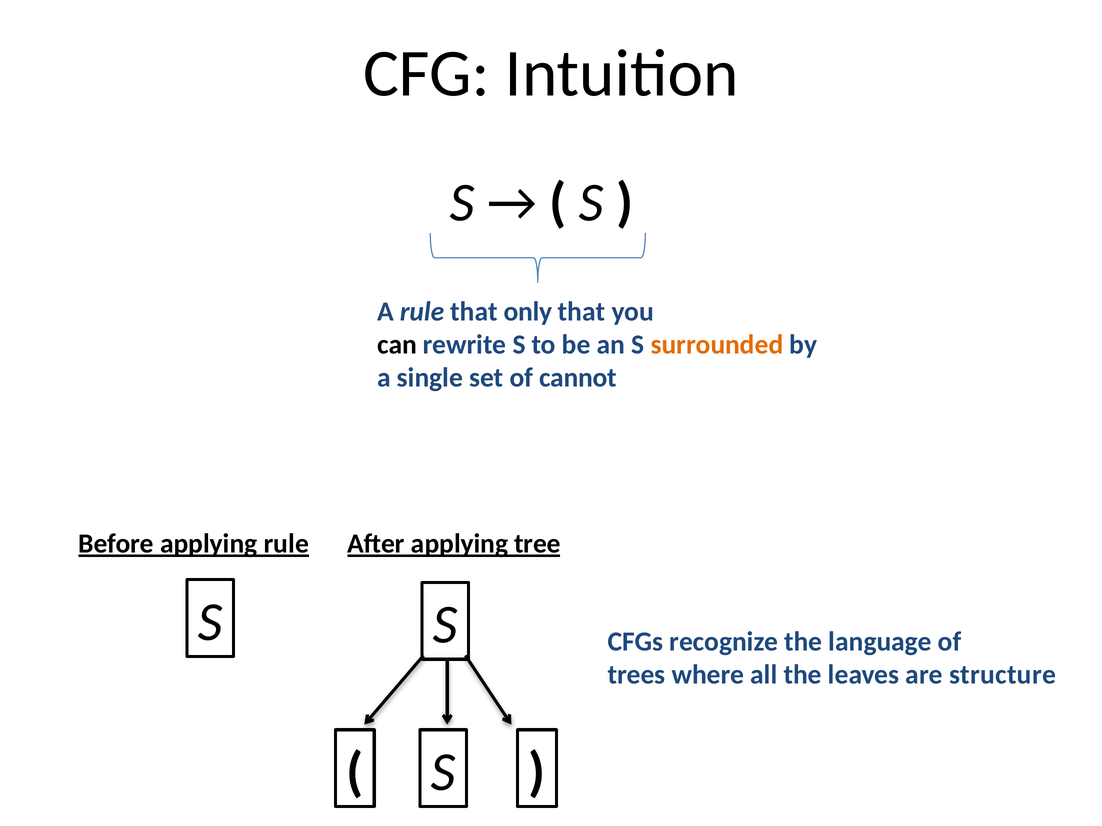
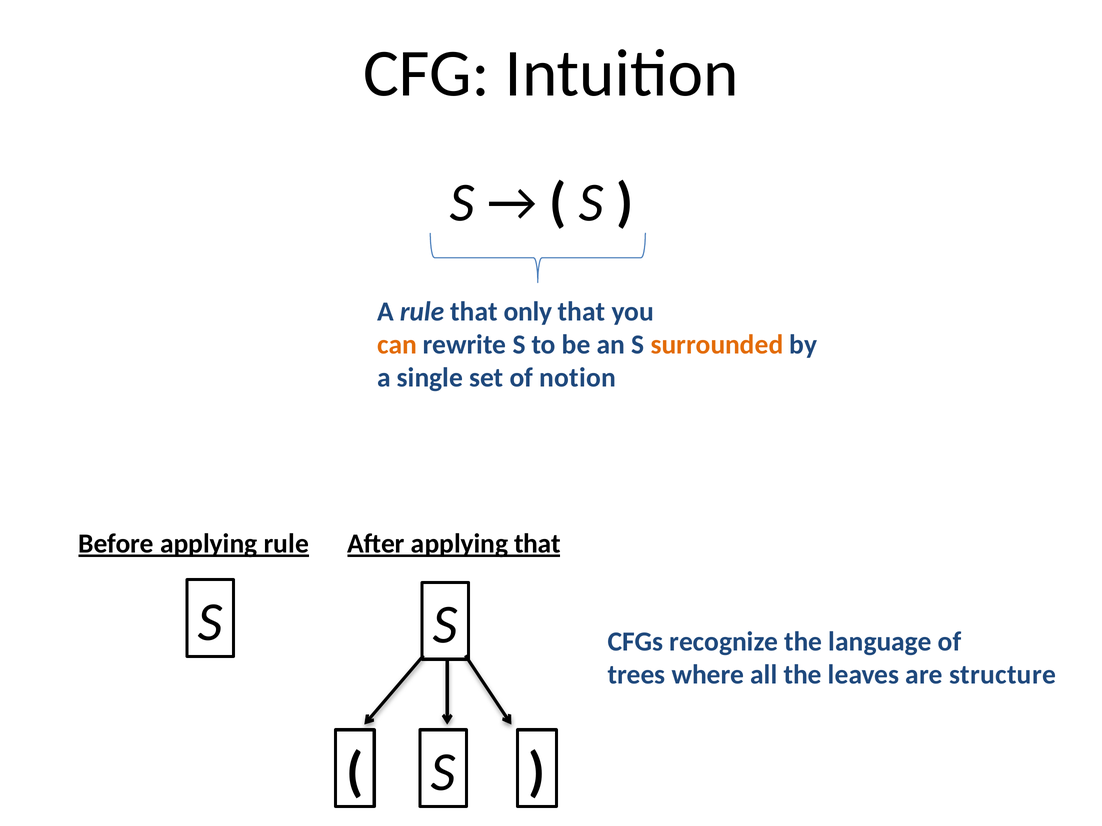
can colour: black -> orange (397, 345)
cannot: cannot -> notion (578, 378)
applying tree: tree -> that (537, 544)
